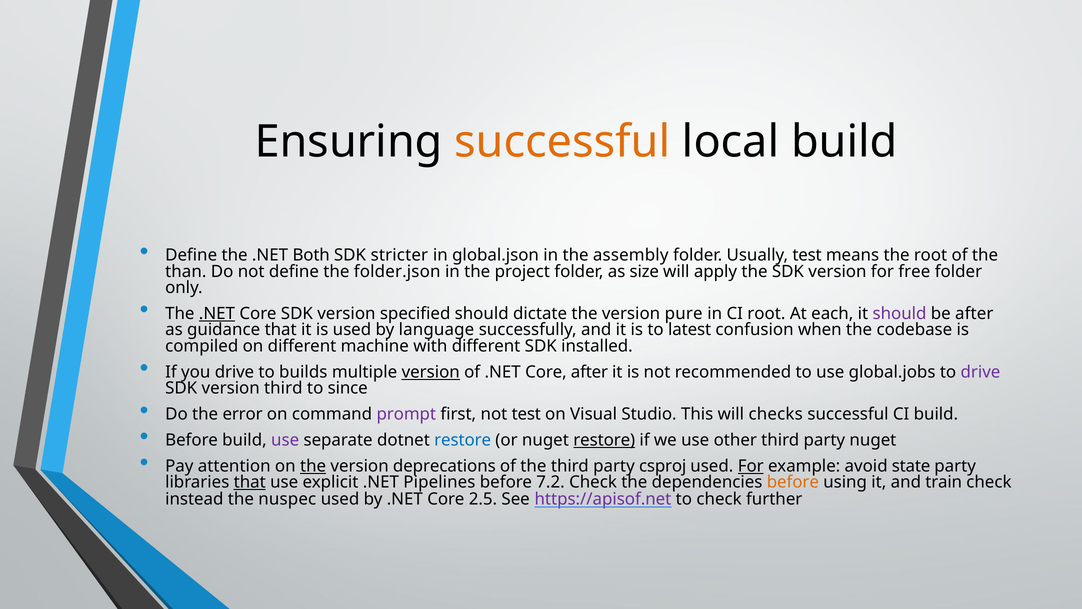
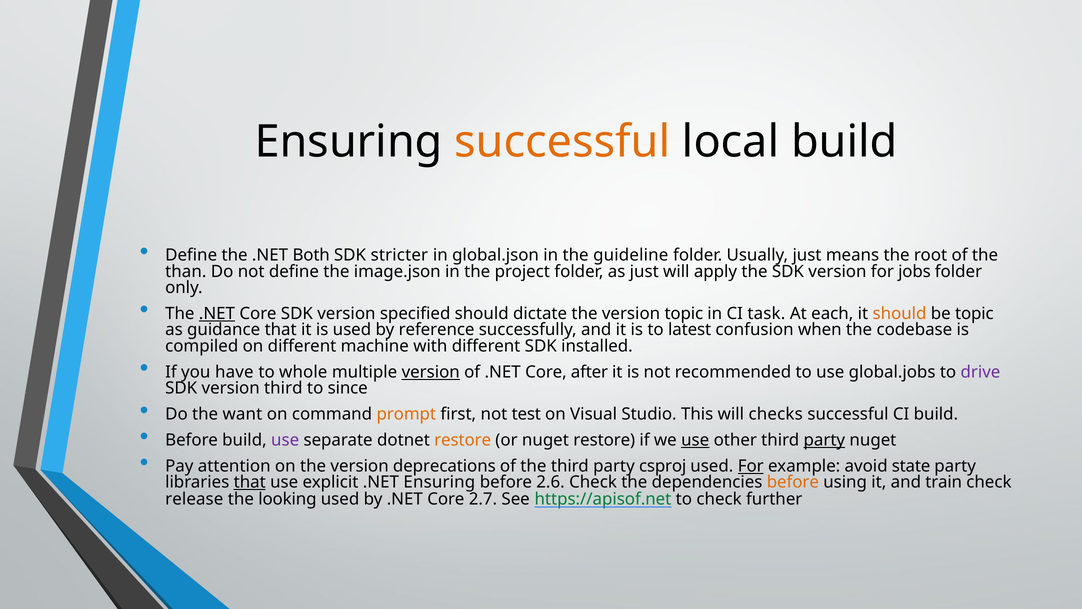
assembly: assembly -> guideline (631, 255)
Usually test: test -> just (807, 255)
folder.json: folder.json -> image.json (397, 271)
as size: size -> just (644, 271)
free: free -> jobs (914, 271)
version pure: pure -> topic (684, 313)
CI root: root -> task (766, 313)
should colour: purple -> orange (900, 313)
be after: after -> topic (974, 313)
language: language -> reference (437, 330)
you drive: drive -> have (234, 372)
builds: builds -> whole (303, 372)
error: error -> want (242, 414)
prompt colour: purple -> orange (406, 414)
restore colour: blue -> orange (463, 440)
restore underline: present -> none (604, 440)
use underline: none -> present (695, 440)
party underline: none -> present (824, 440)
the underline: present -> none (313, 466)
.NET Pipelines: Pipelines -> Ensuring (439, 482)
7.2: 7.2 -> 2.6 (551, 482)
instead: instead -> release (194, 499)
nuspec: nuspec -> looking (287, 499)
2.5: 2.5 -> 2.7 (483, 499)
https://apisof.net colour: purple -> green (603, 499)
